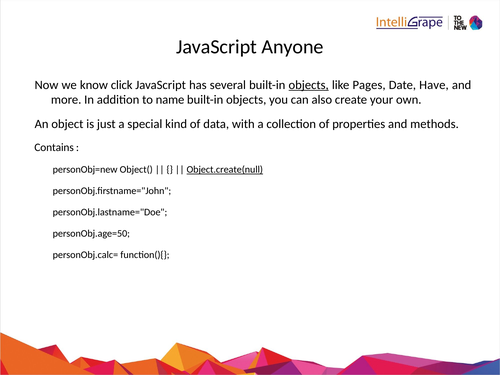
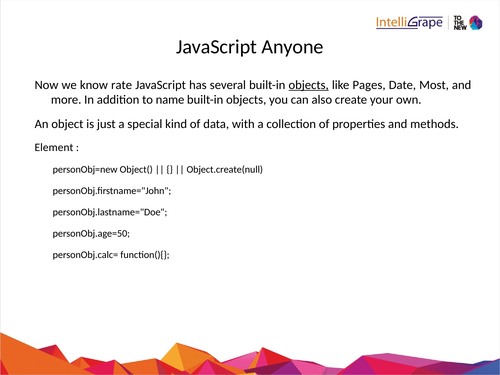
click: click -> rate (122, 85)
Have: Have -> Most (434, 85)
Contains: Contains -> Element (54, 148)
Object.create(null underline: present -> none (225, 170)
